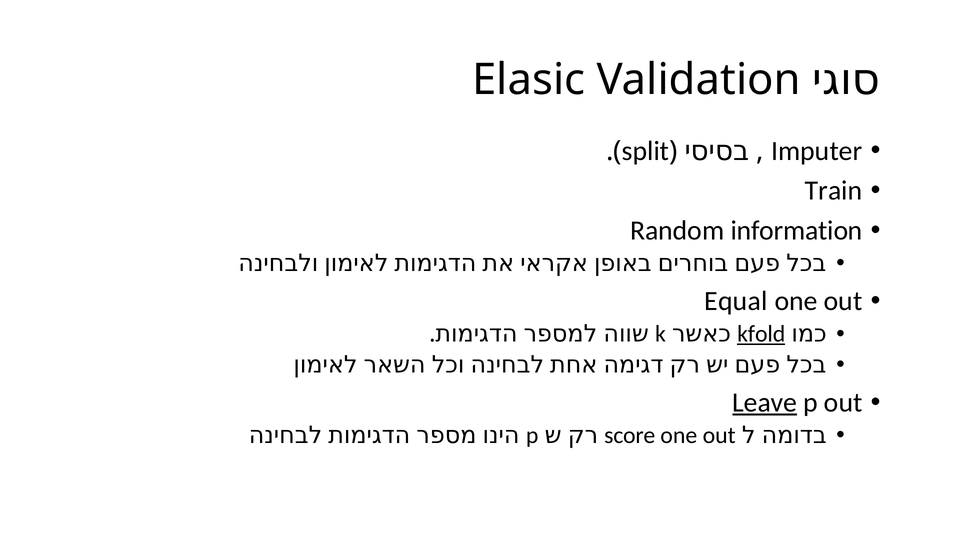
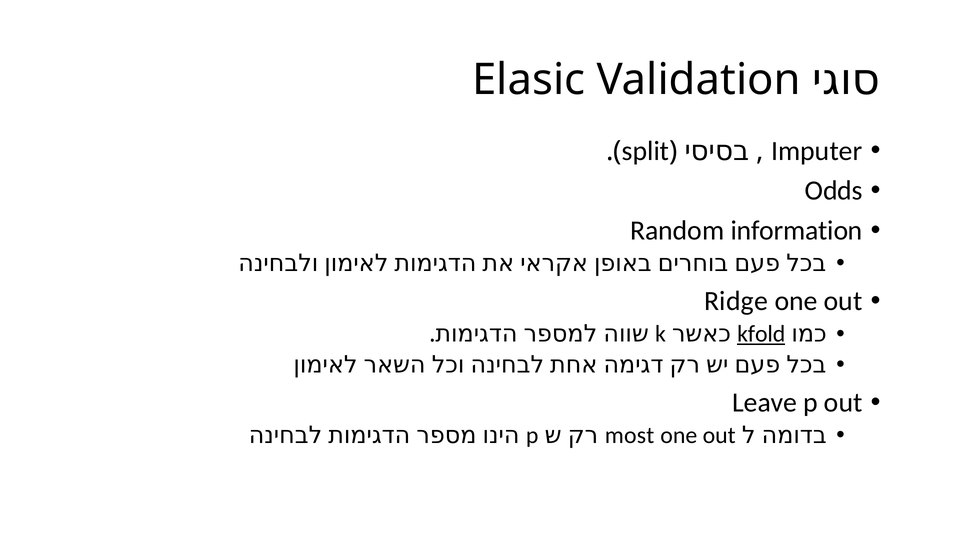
Train: Train -> Odds (834, 191)
Equal: Equal -> Ridge (736, 301)
Leave underline: present -> none (765, 403)
score: score -> most (630, 435)
